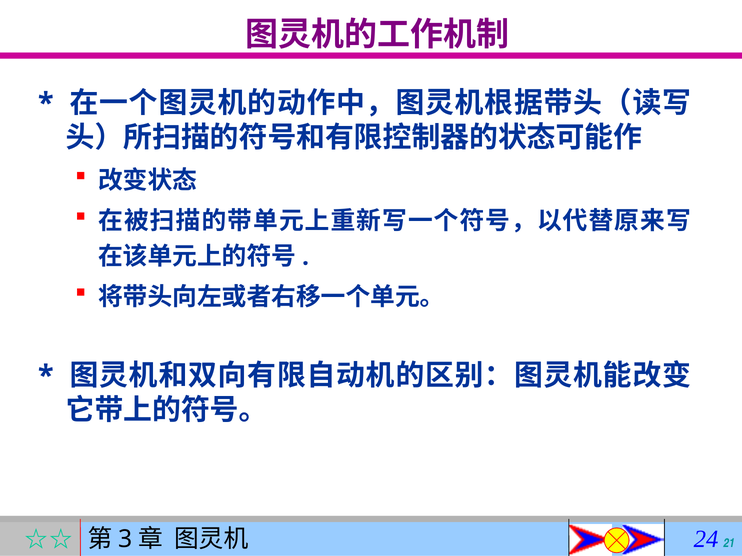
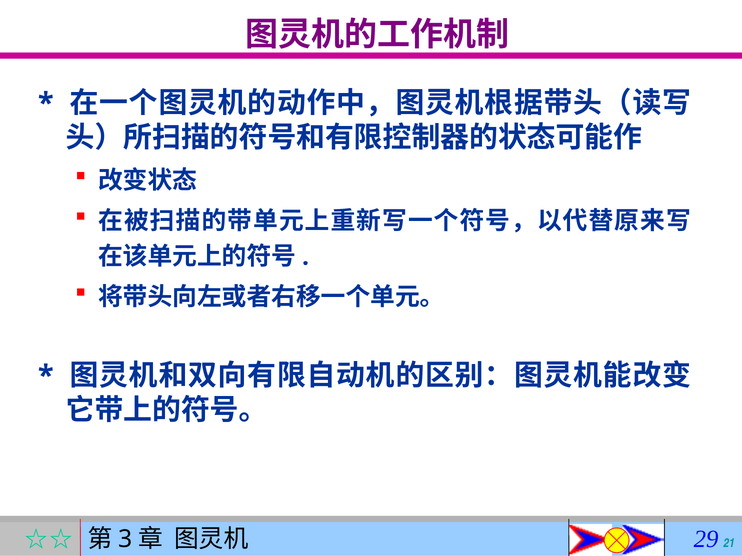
24: 24 -> 29 (706, 540)
